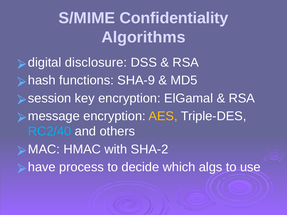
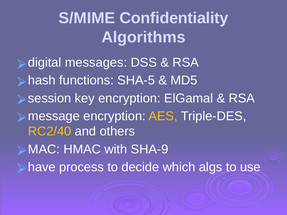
disclosure: disclosure -> messages (96, 63)
SHA-9: SHA-9 -> SHA-5 (136, 80)
RC2/40 colour: light blue -> yellow (50, 132)
SHA-2: SHA-2 -> SHA-9 (150, 149)
